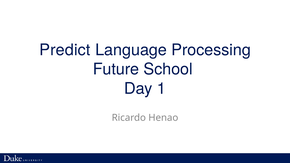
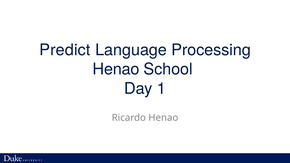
Future: Future -> Henao (116, 69)
